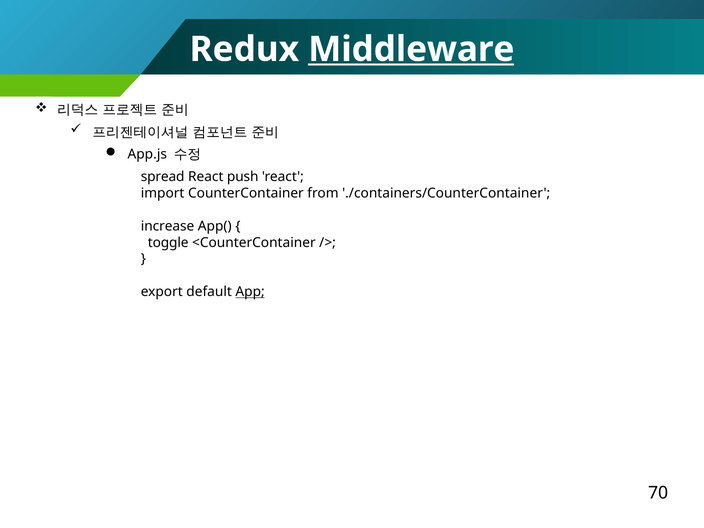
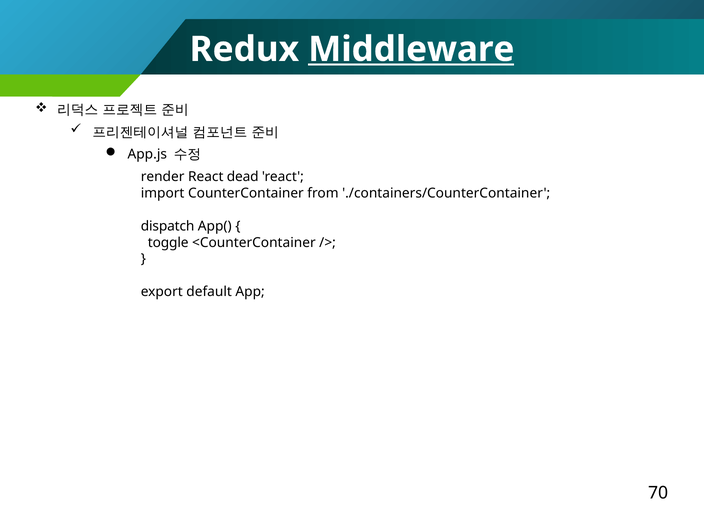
spread: spread -> render (163, 177)
push: push -> dead (243, 177)
increase: increase -> dispatch (168, 226)
App underline: present -> none (250, 292)
